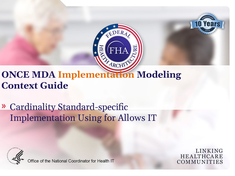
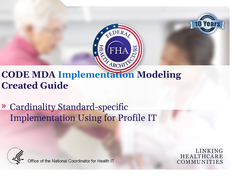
ONCE: ONCE -> CODE (15, 75)
Implementation colour: orange -> blue (96, 75)
Context: Context -> Created (20, 86)
Allows: Allows -> Profile (132, 118)
